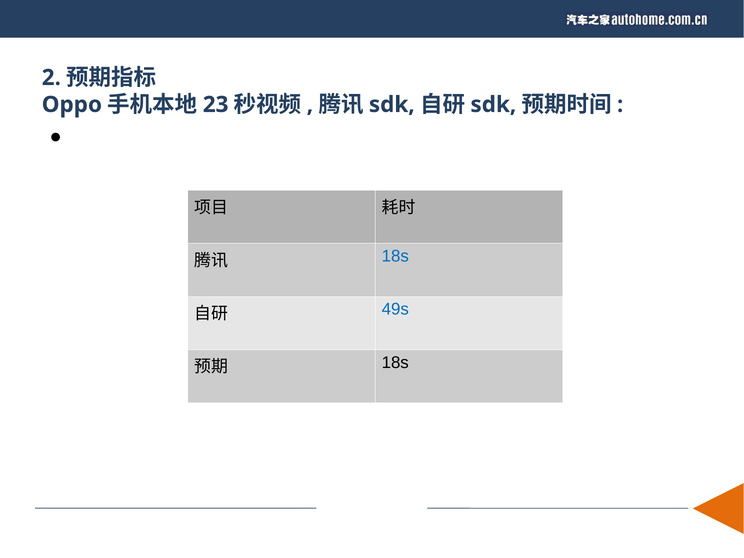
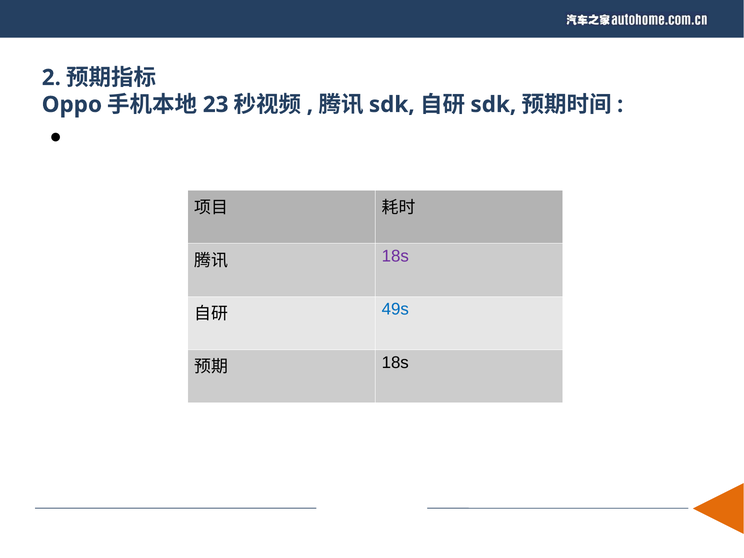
18s colour: blue -> purple (395, 256)
